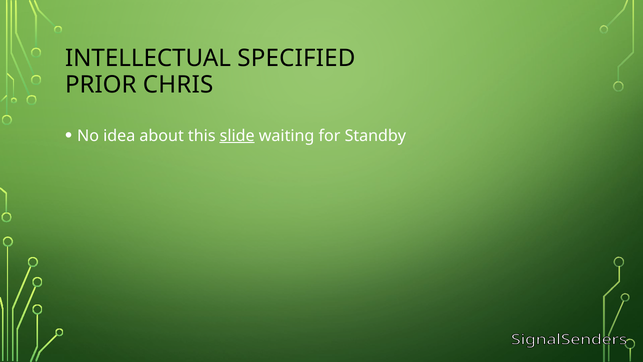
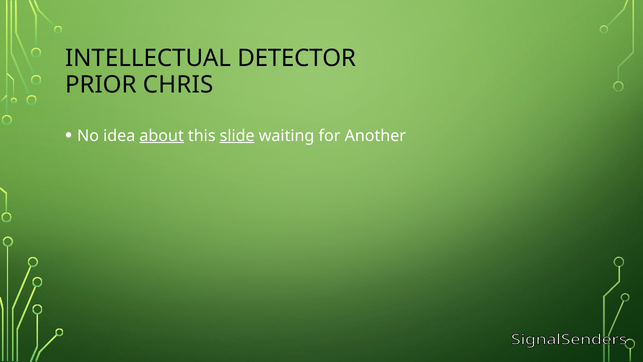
SPECIFIED: SPECIFIED -> DETECTOR (297, 58)
about underline: none -> present (162, 136)
Standby: Standby -> Another (375, 136)
